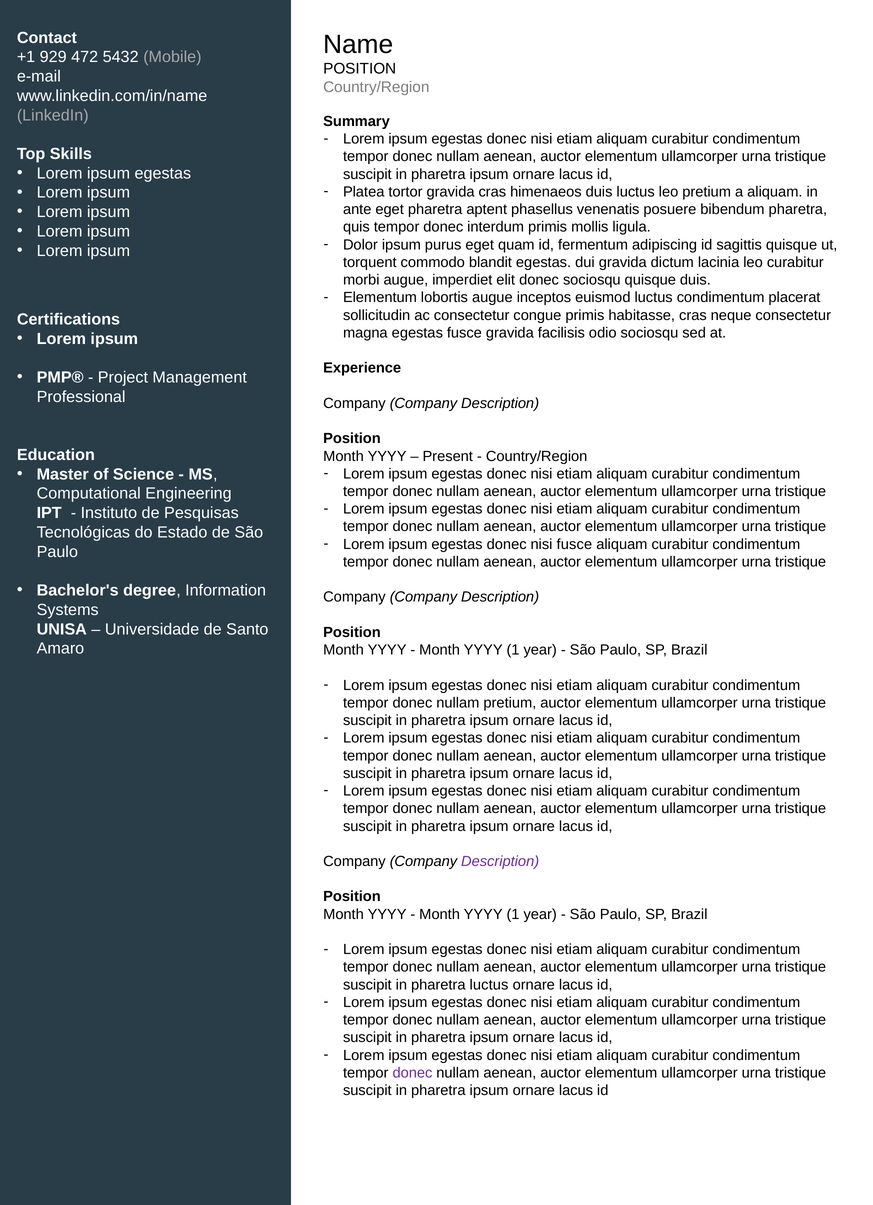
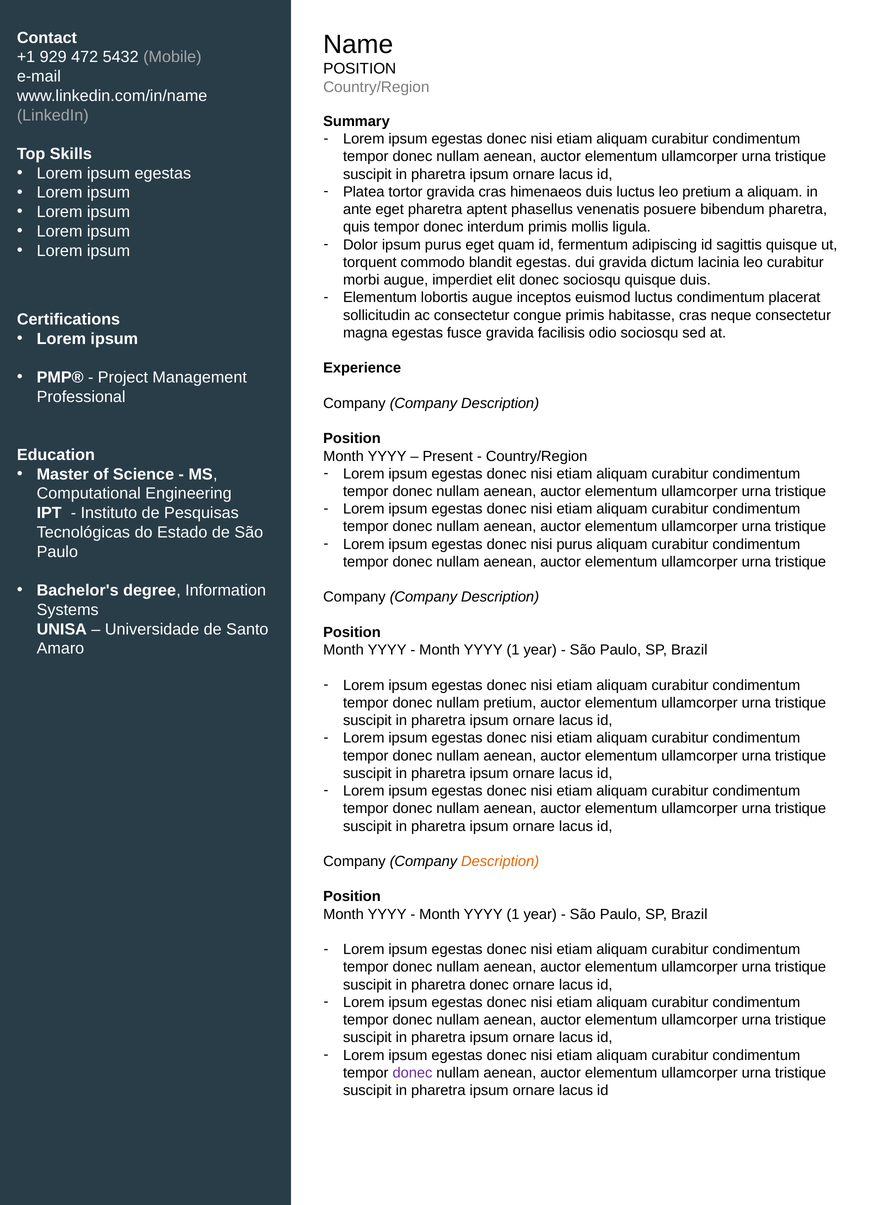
nisi fusce: fusce -> purus (575, 545)
Description colour: purple -> orange (500, 862)
pharetra luctus: luctus -> donec (489, 985)
